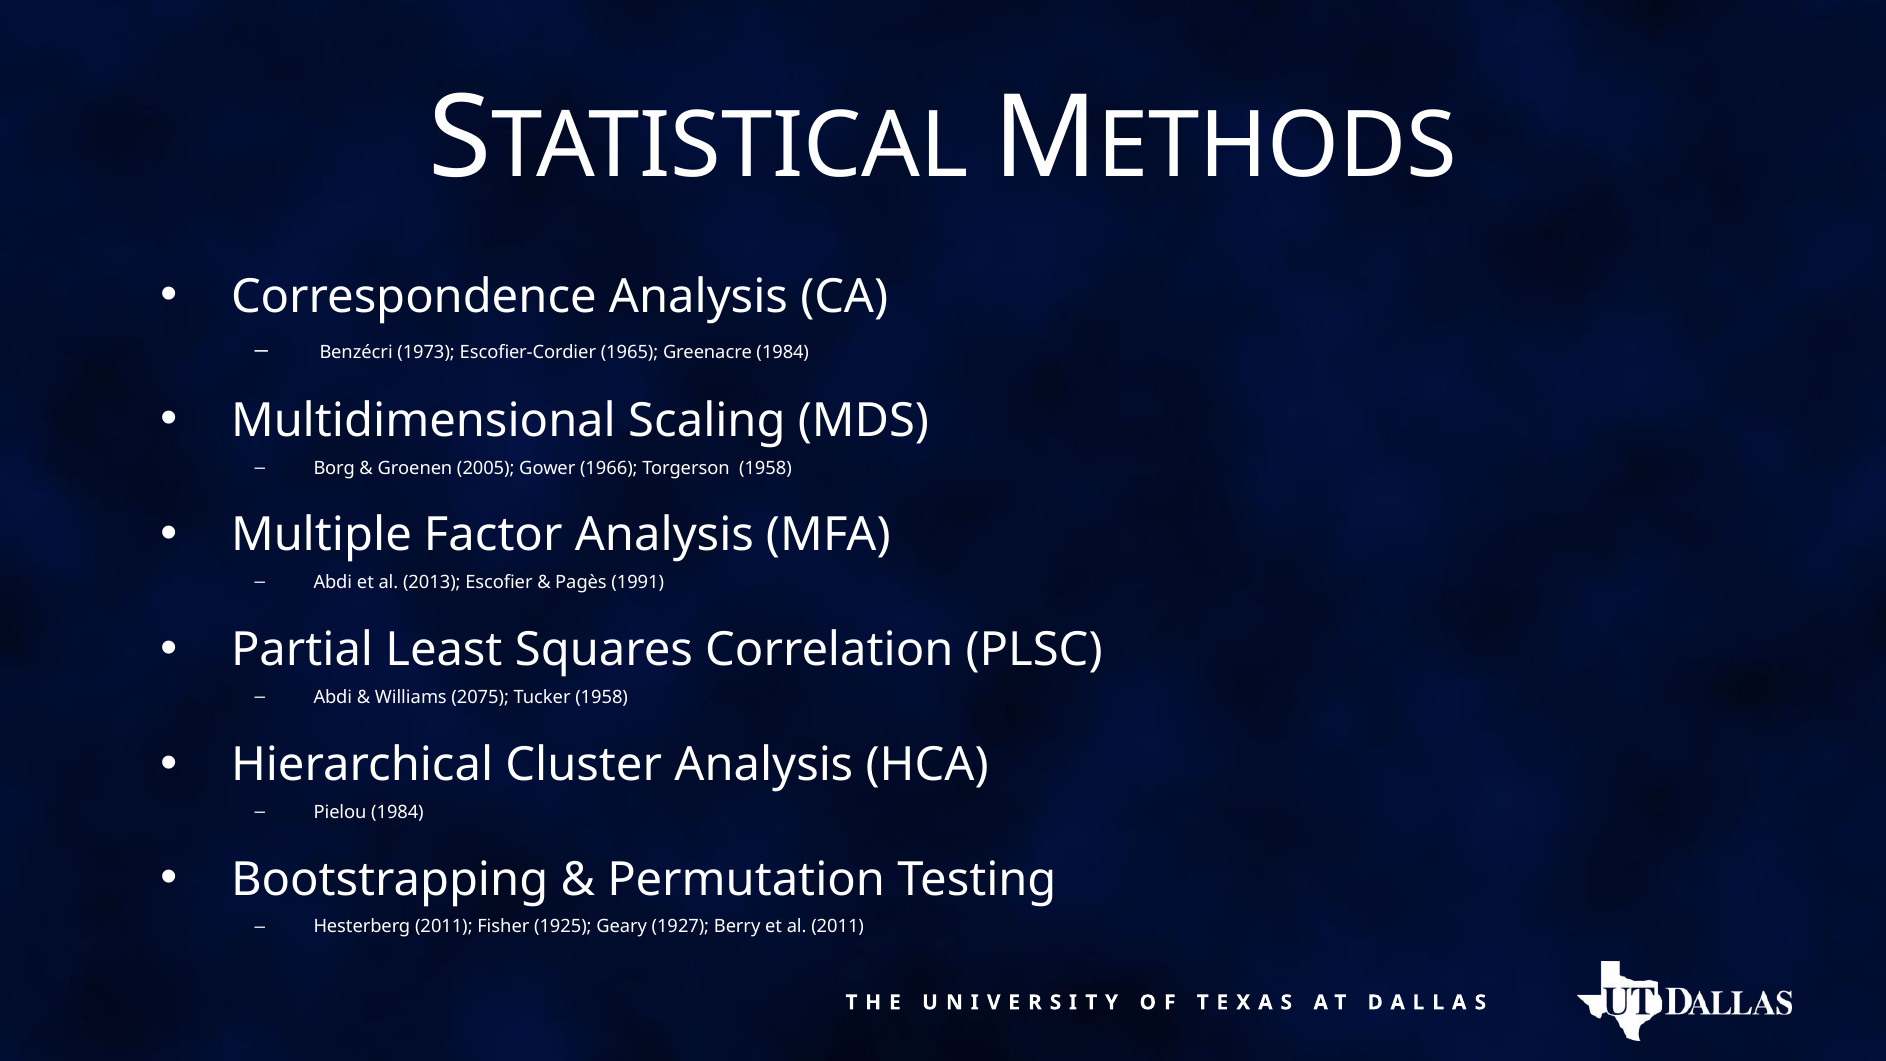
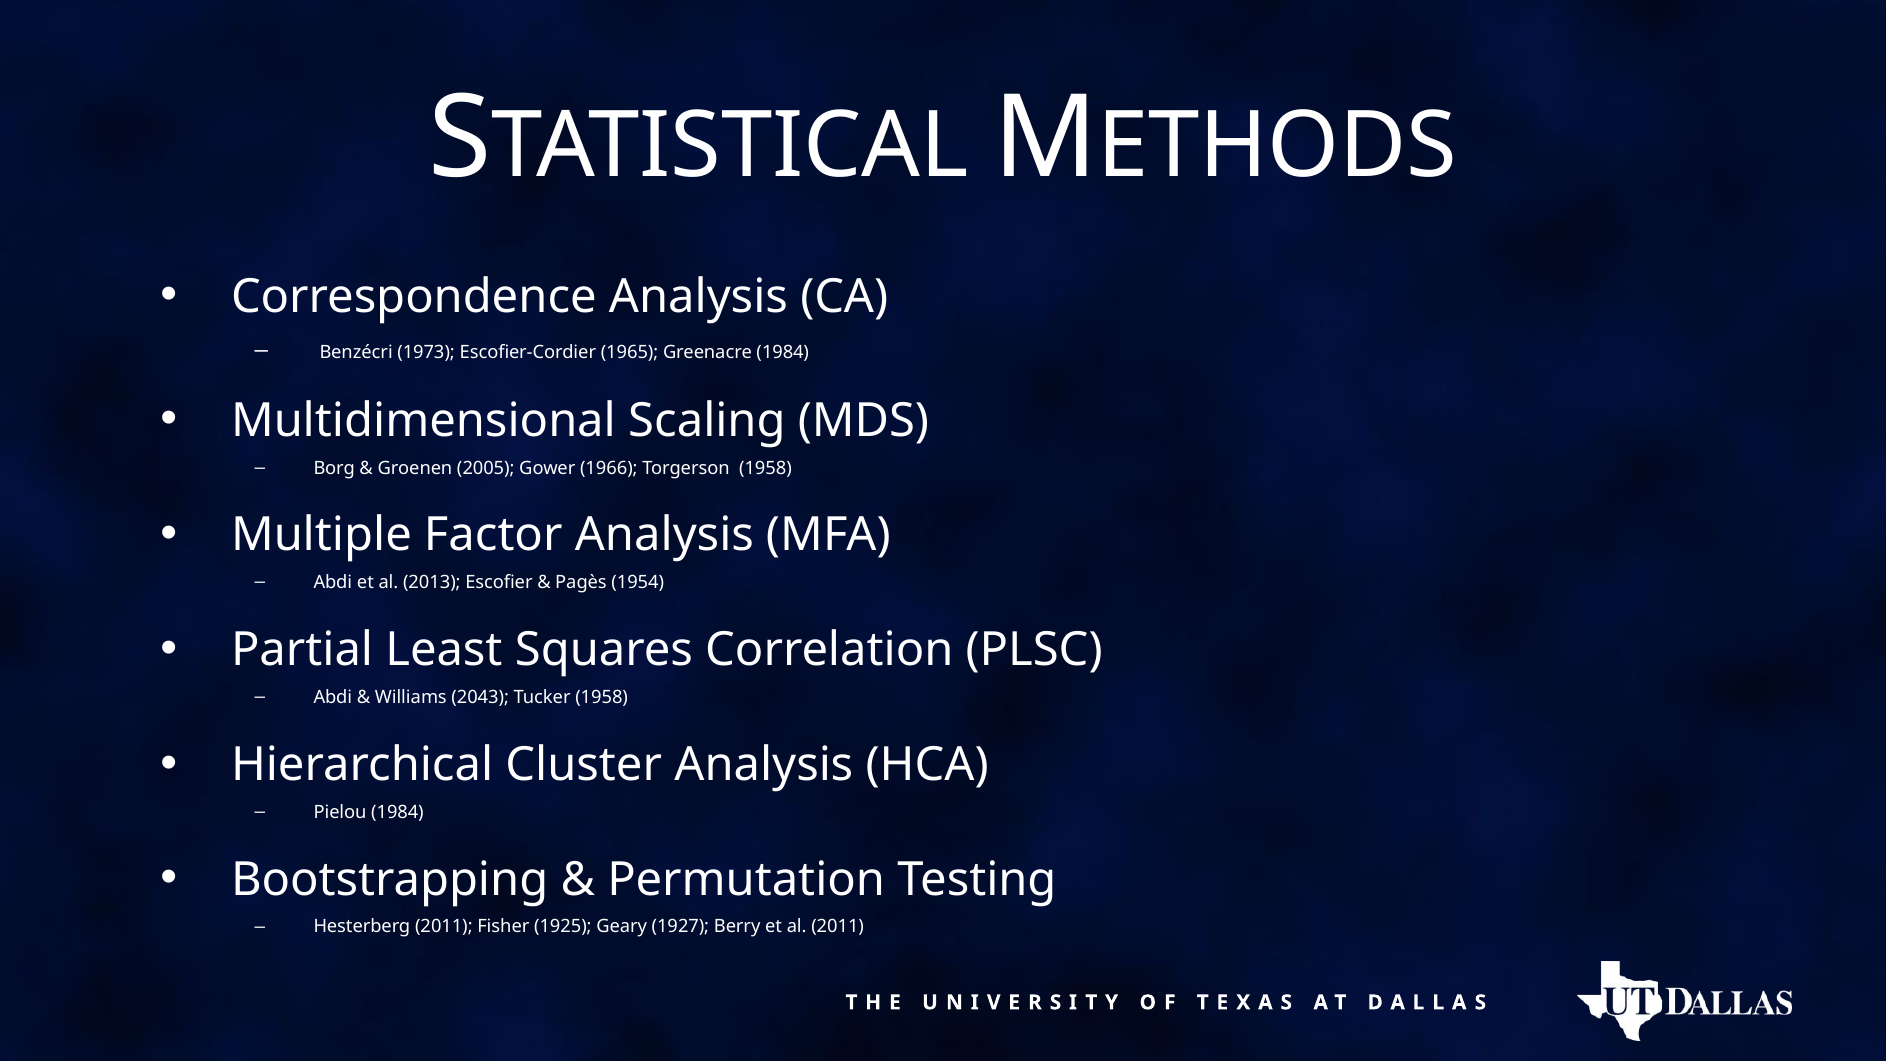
1991: 1991 -> 1954 (638, 583)
2075: 2075 -> 2043 (480, 697)
